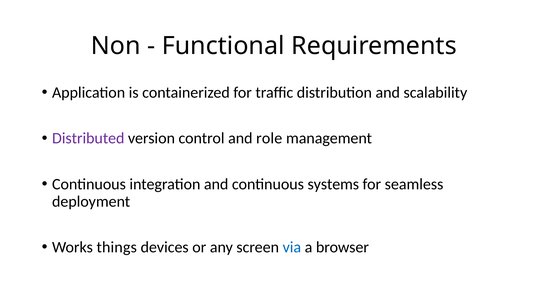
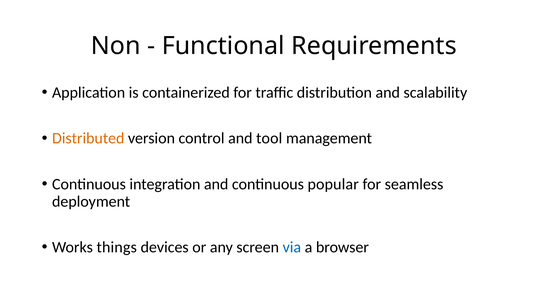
Distributed colour: purple -> orange (88, 138)
role: role -> tool (269, 138)
systems: systems -> popular (333, 184)
